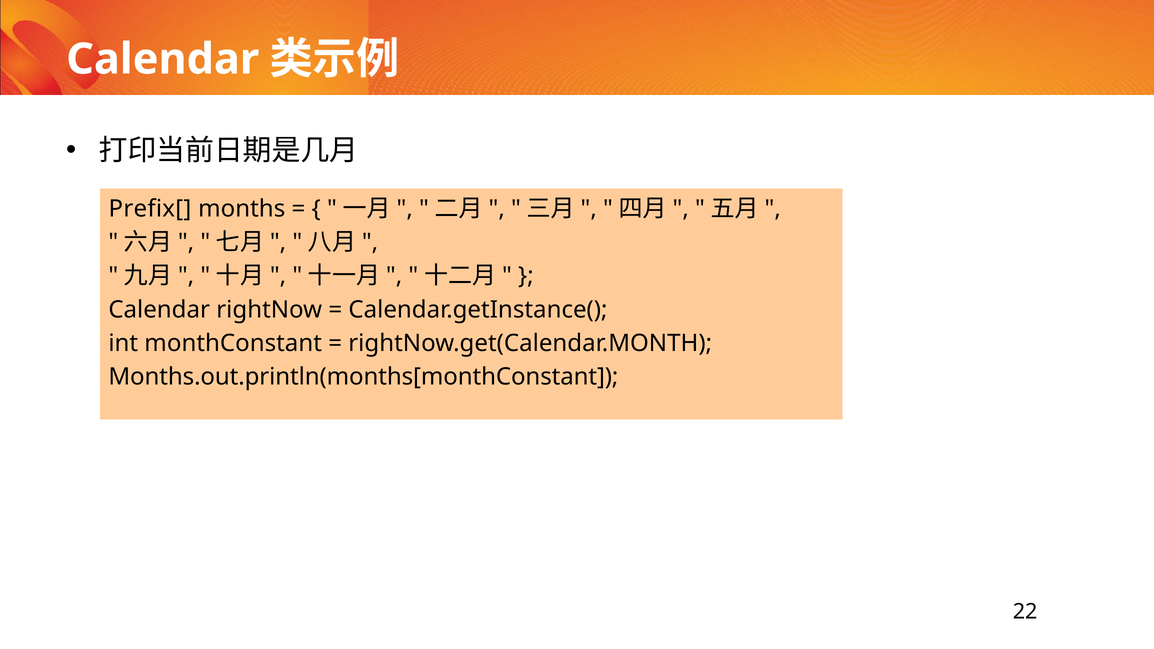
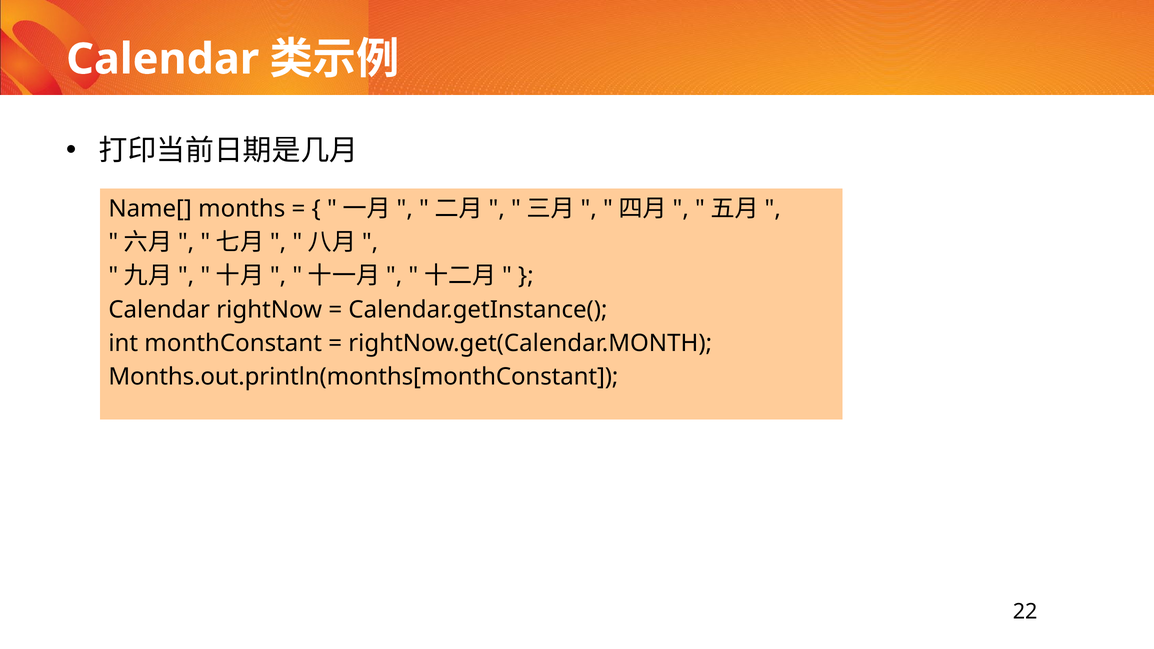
Prefix[: Prefix[ -> Name[ (150, 209)
